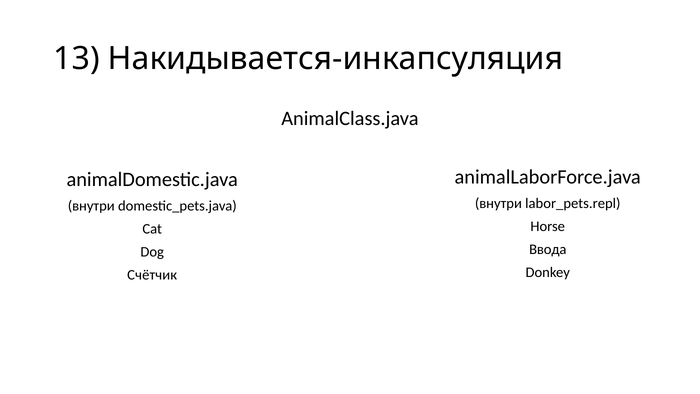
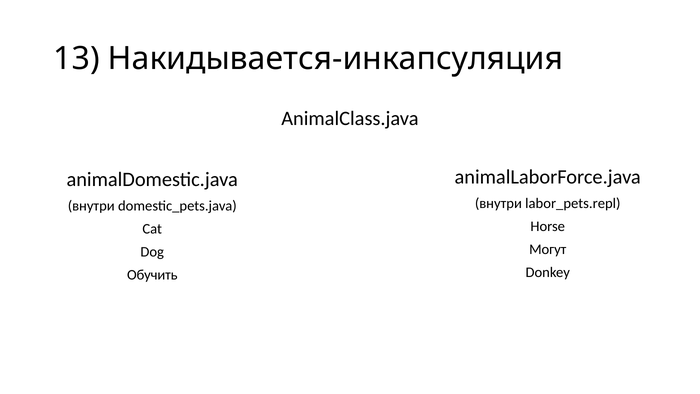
Ввода: Ввода -> Могут (548, 249)
Счётчик: Счётчик -> Обучить (152, 275)
